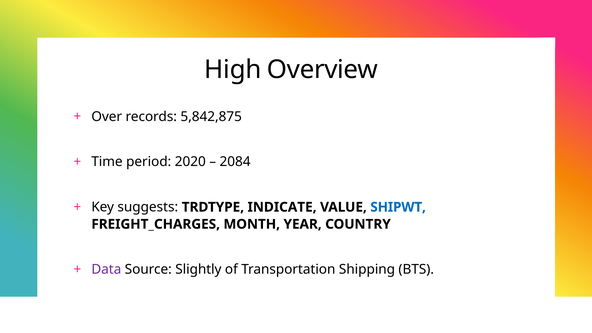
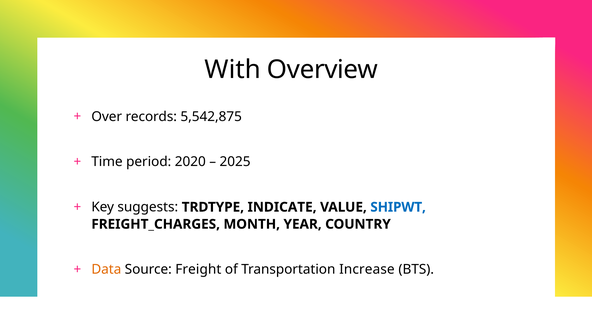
High: High -> With (233, 70)
5,842,875: 5,842,875 -> 5,542,875 (211, 117)
2084: 2084 -> 2025 (235, 162)
Data colour: purple -> orange (106, 269)
Slightly: Slightly -> Freight (198, 269)
Shipping: Shipping -> Increase (367, 269)
